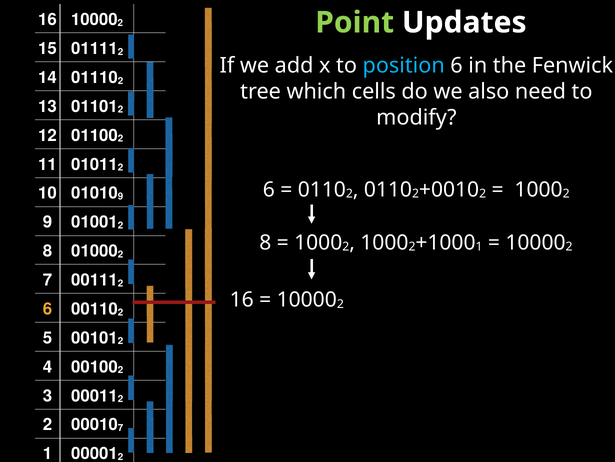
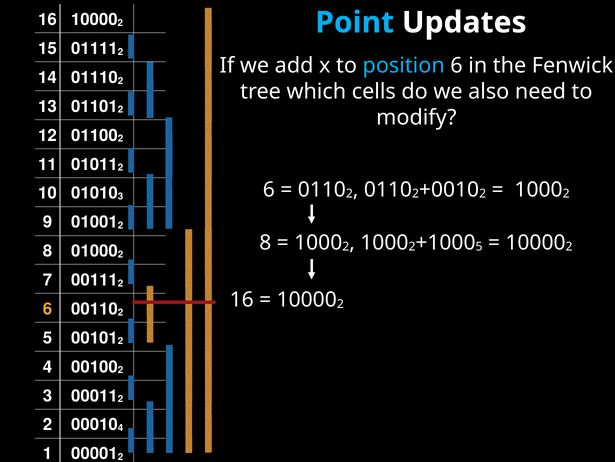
Point colour: light green -> light blue (355, 22)
9: 9 -> 3 (120, 196)
1: 1 -> 5 (479, 246)
7: 7 -> 4 (120, 427)
